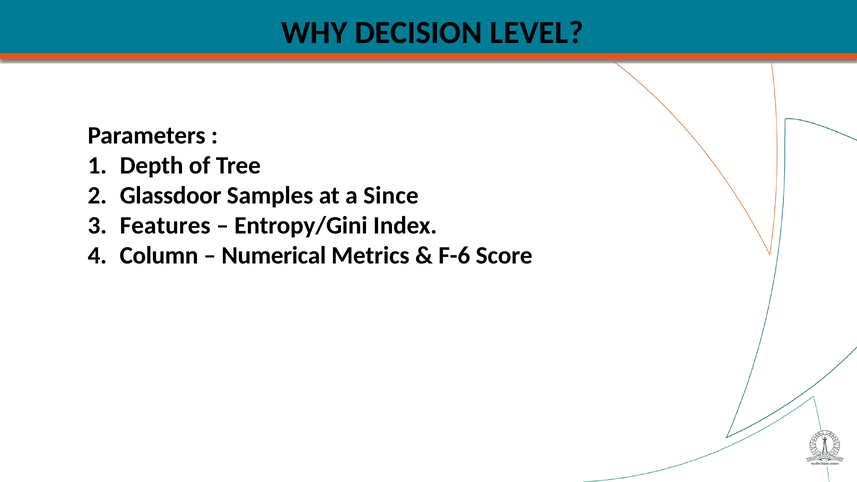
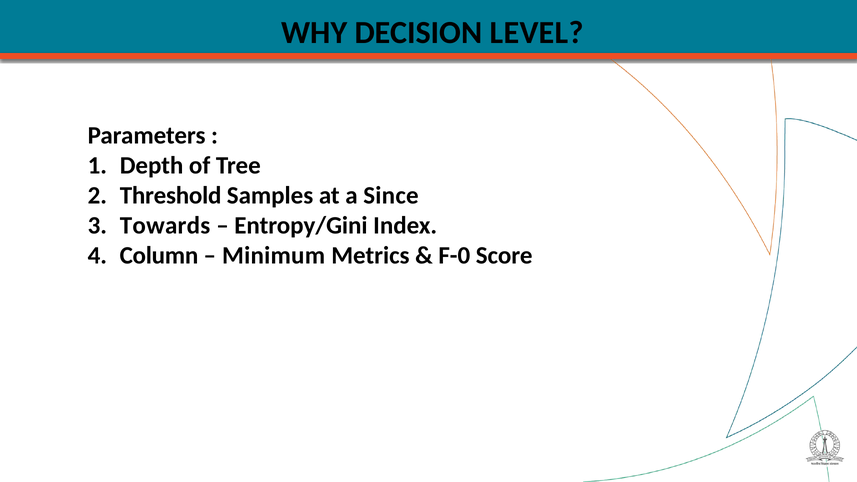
Glassdoor: Glassdoor -> Threshold (171, 196)
Features: Features -> Towards (165, 226)
Numerical: Numerical -> Minimum (274, 256)
F-6: F-6 -> F-0 (454, 256)
